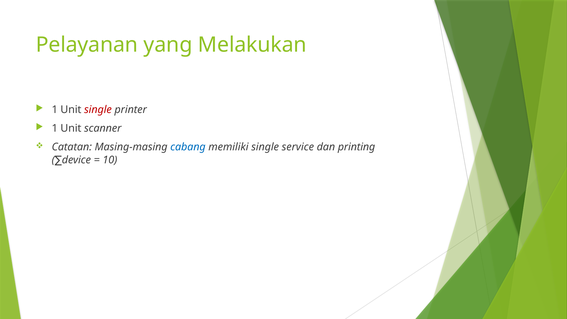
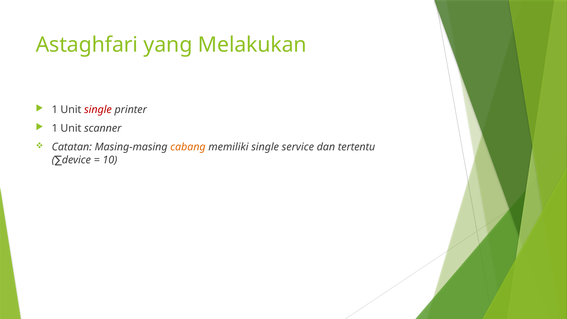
Pelayanan: Pelayanan -> Astaghfari (87, 45)
cabang colour: blue -> orange (188, 147)
printing: printing -> tertentu (357, 147)
